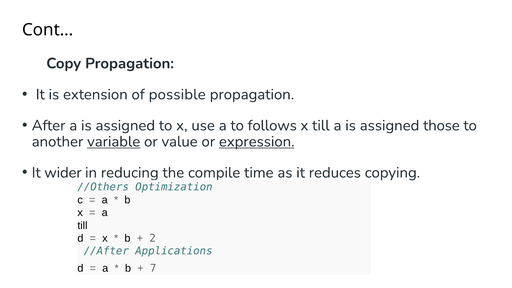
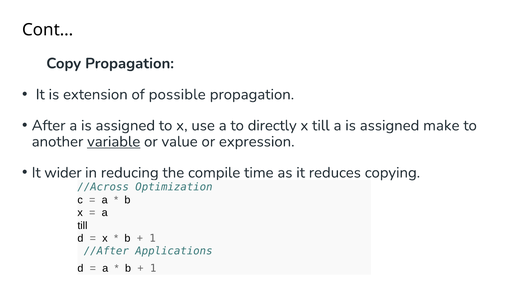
follows: follows -> directly (272, 125)
those: those -> make (441, 125)
expression underline: present -> none (257, 142)
//Others: //Others -> //Across (103, 187)
2: 2 -> 1 (153, 238)
7: 7 -> 1 (153, 268)
